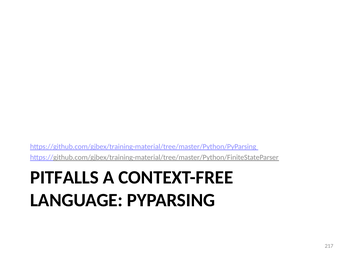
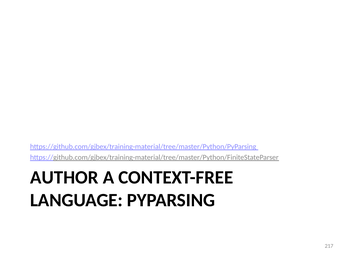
PITFALLS: PITFALLS -> AUTHOR (64, 177)
